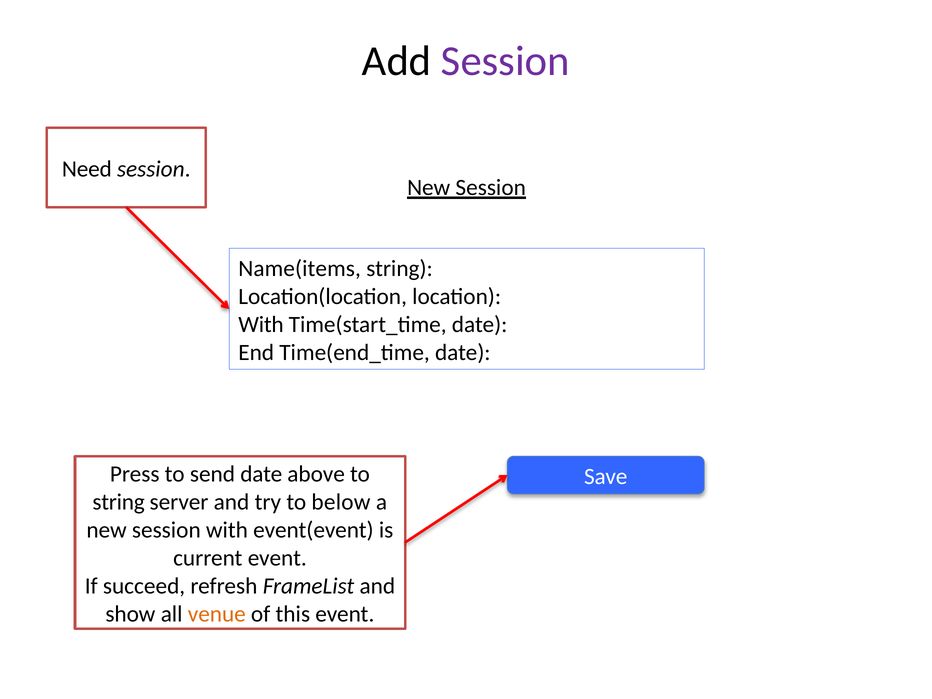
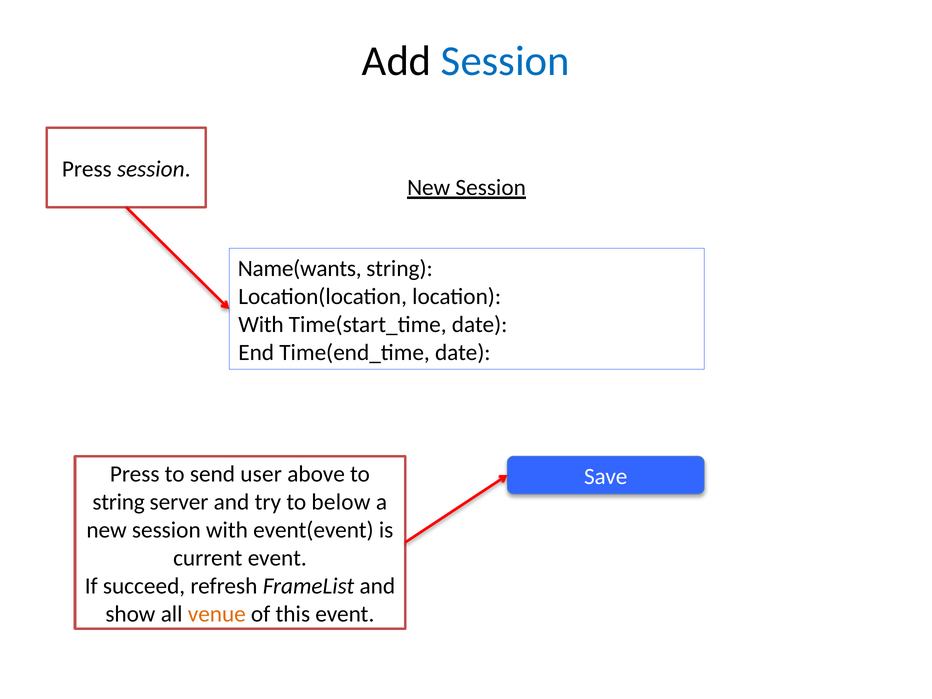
Session colour: purple -> blue (505, 61)
Need: Need -> Press (87, 169)
Name(items: Name(items -> Name(wants (300, 269)
send date: date -> user (261, 474)
